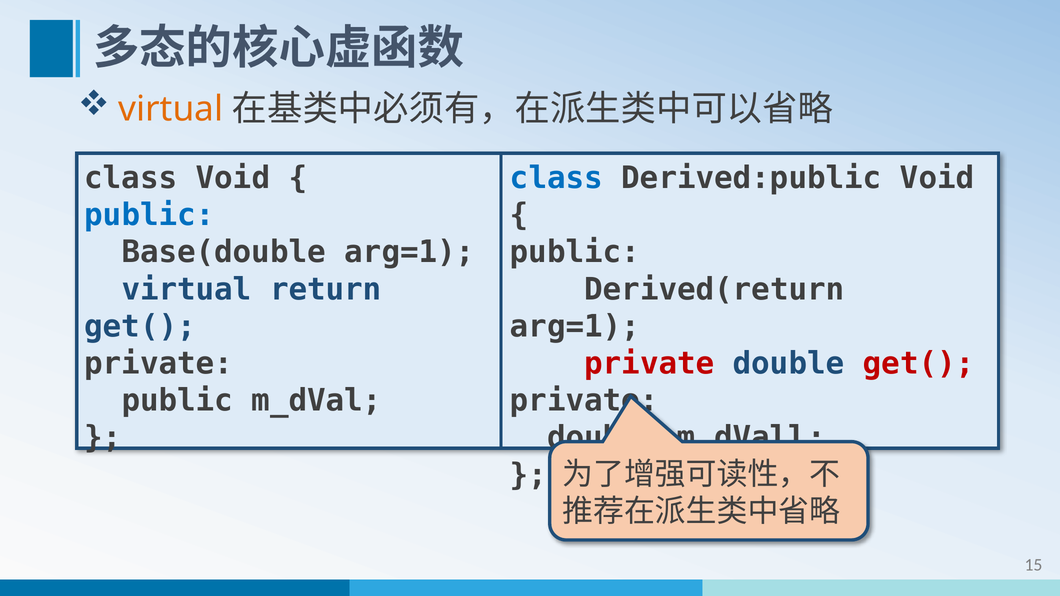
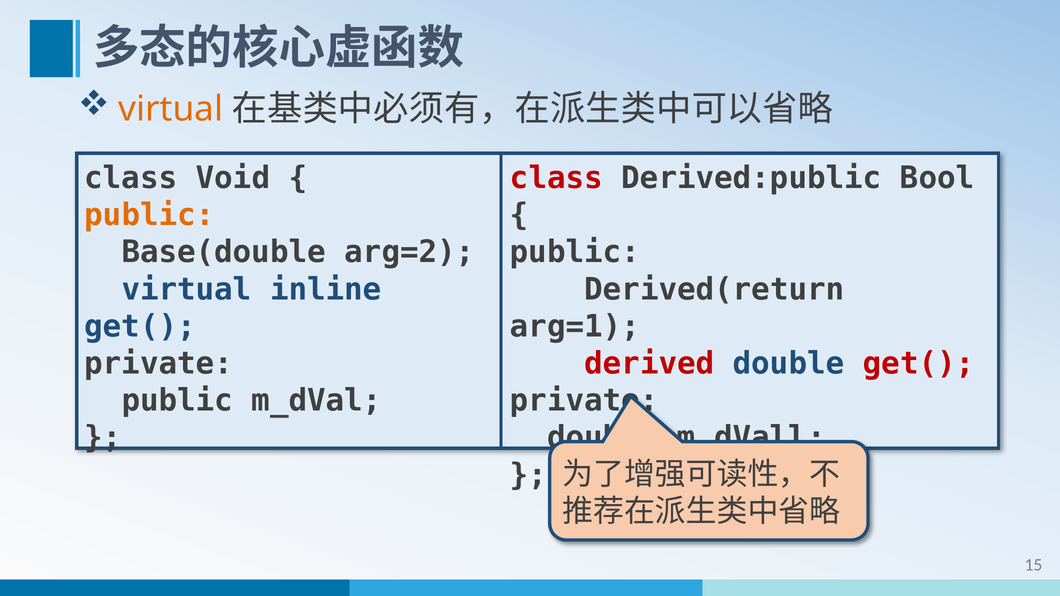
class colour: blue -> red (556, 178)
Derived:public Void: Void -> Bool (937, 178)
public colour: blue -> orange (149, 215)
Base(double arg=1: arg=1 -> arg=2 (409, 252)
return: return -> inline (326, 290)
private: private -> derived (649, 364)
